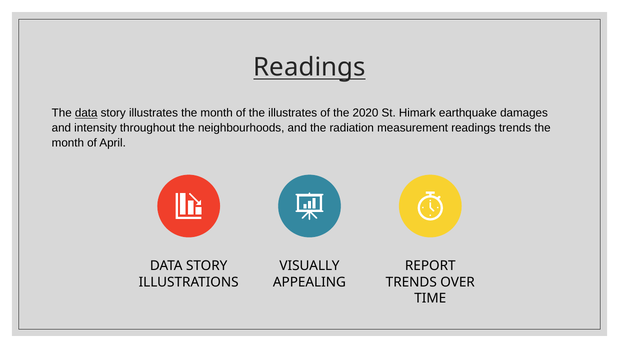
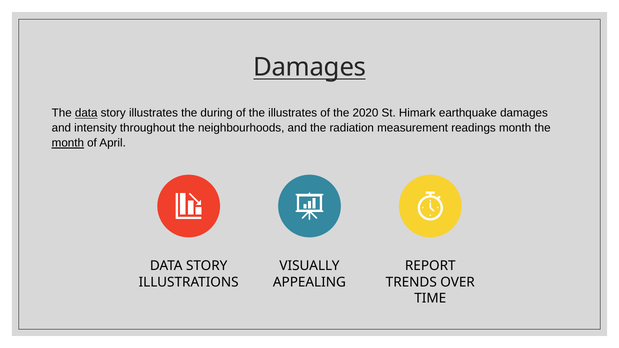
Readings: Readings -> Damages (310, 67)
illustrates the month: month -> during (217, 113)
readings trends: trends -> month (515, 128)
month underline: none -> present (68, 143)
